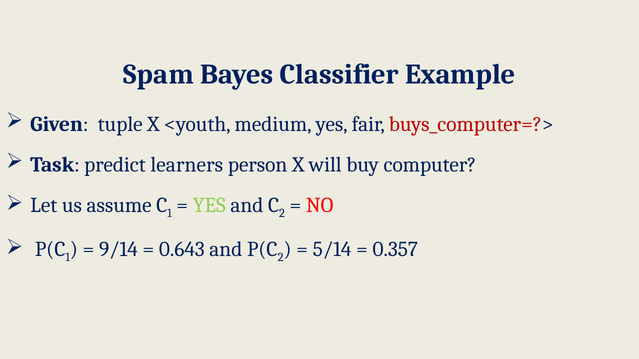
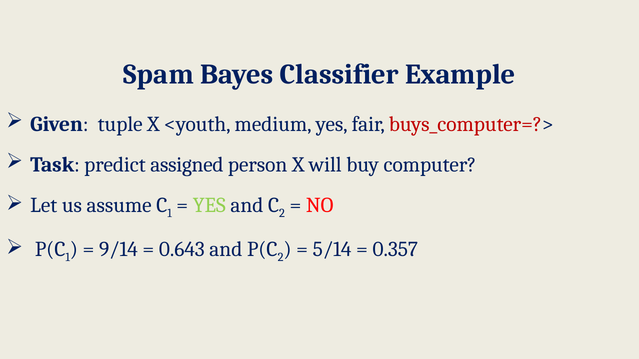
learners: learners -> assigned (187, 165)
